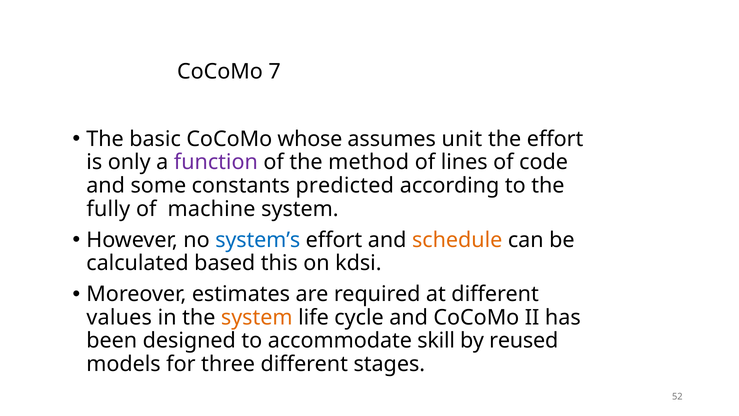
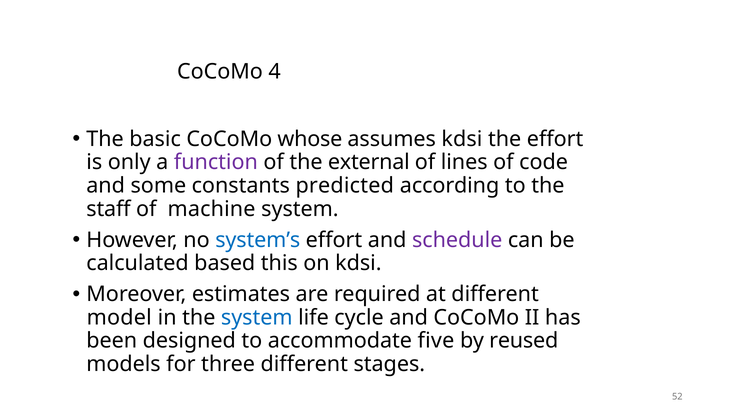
7: 7 -> 4 (275, 72)
assumes unit: unit -> kdsi (462, 139)
method: method -> external (369, 162)
fully: fully -> staff (109, 209)
schedule colour: orange -> purple (457, 240)
values: values -> model (119, 317)
system colour: orange -> blue (257, 317)
skill: skill -> five (436, 341)
